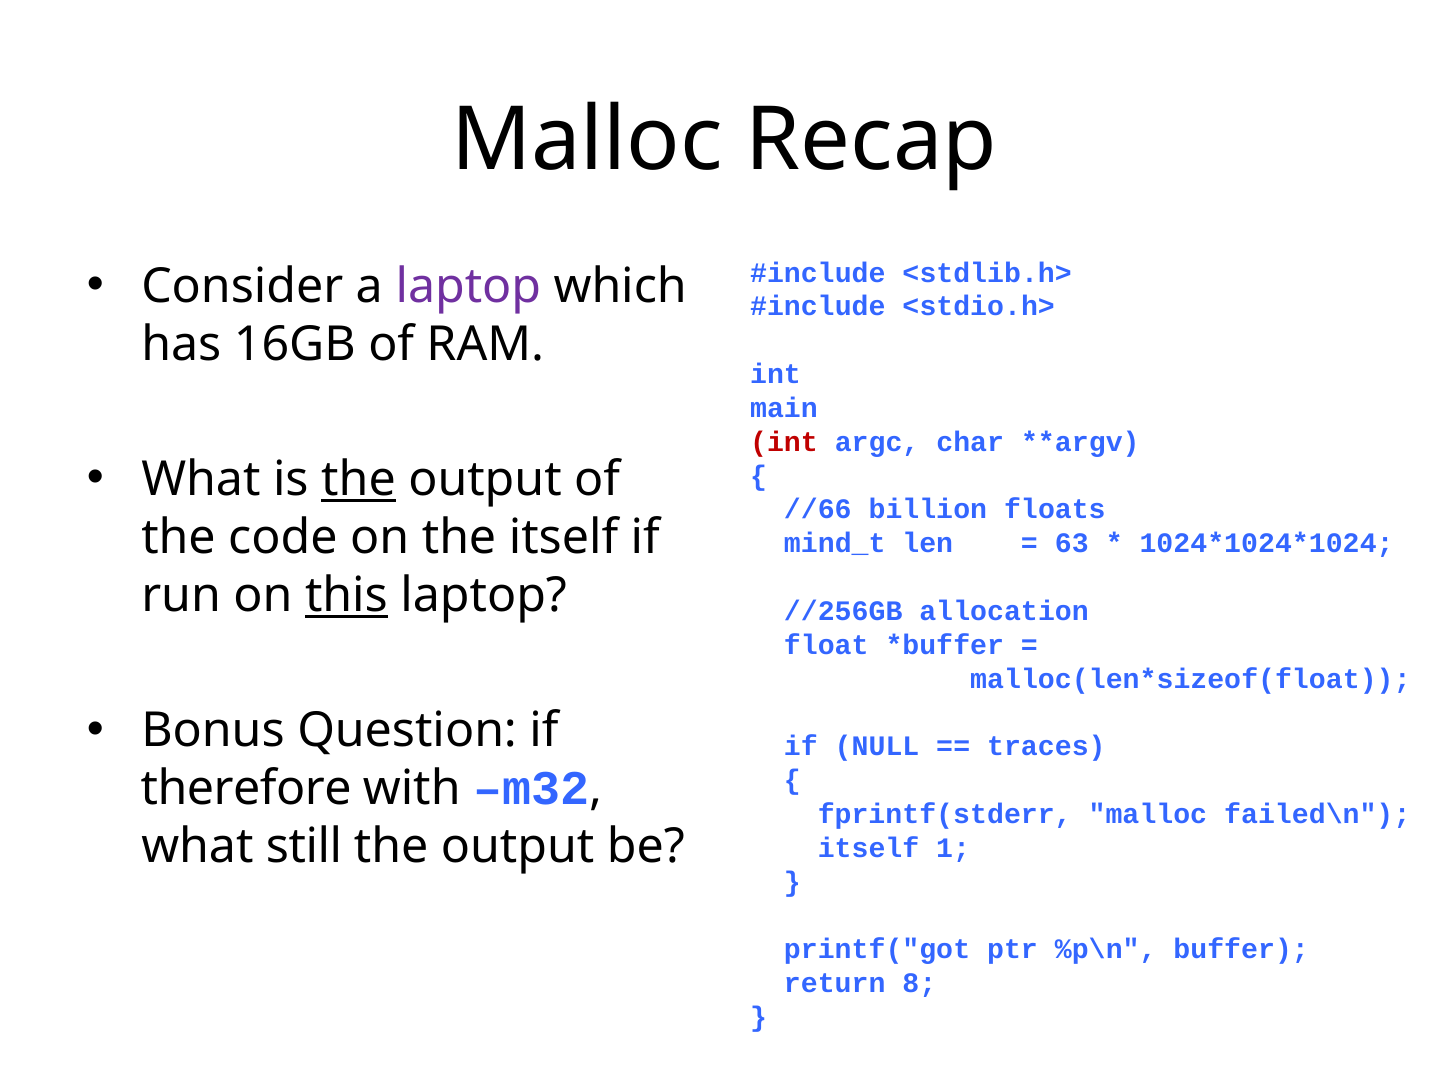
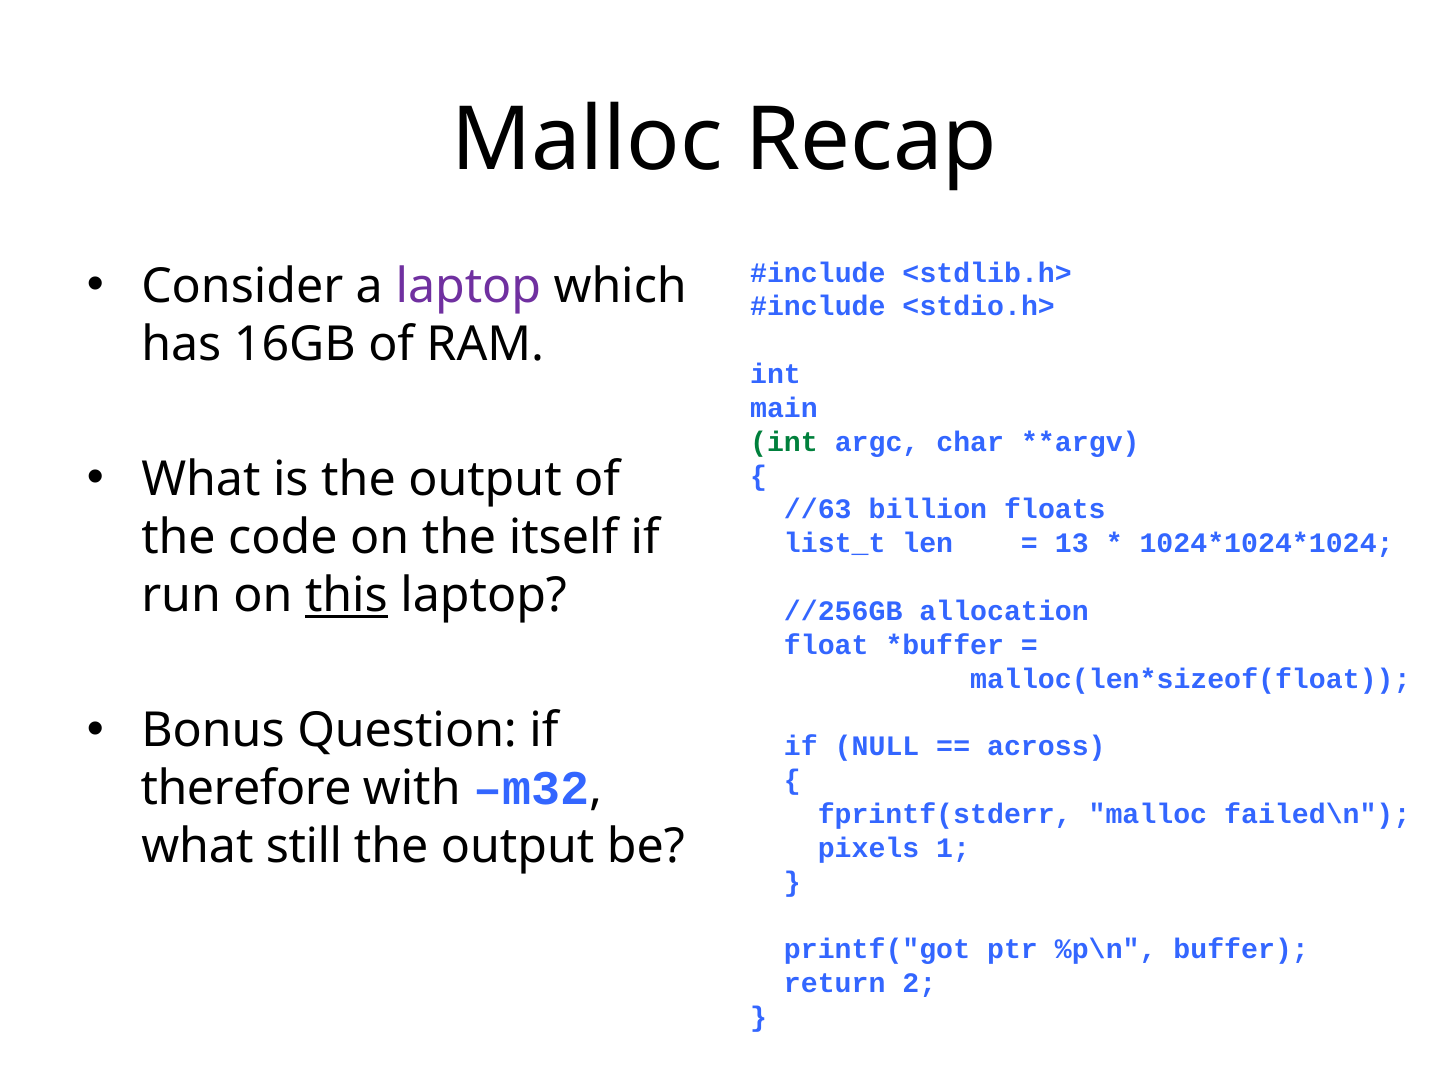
int colour: red -> green (784, 442)
the underline: present -> none (359, 479)
//66: //66 -> //63 (818, 509)
mind_t: mind_t -> list_t (835, 543)
63: 63 -> 13 (1072, 543)
traces: traces -> across (1046, 746)
itself: itself -> pixels (869, 848)
8: 8 -> 2 (919, 983)
